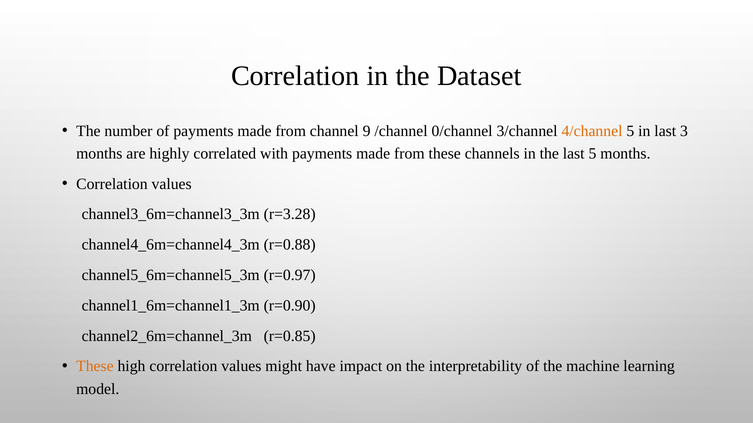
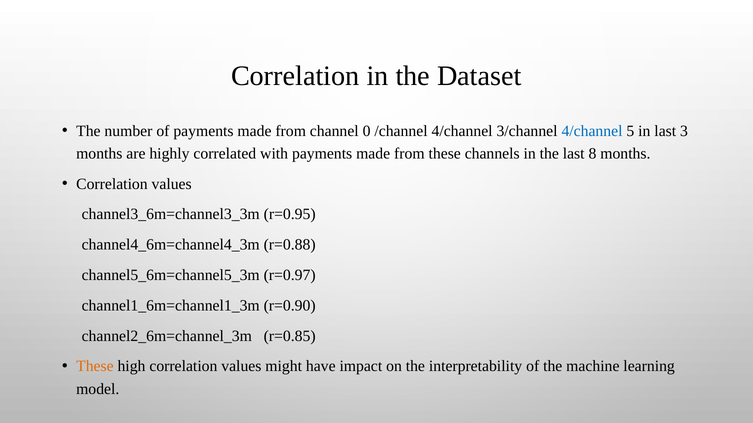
9: 9 -> 0 (367, 131)
/channel 0/channel: 0/channel -> 4/channel (462, 131)
4/channel colour: orange -> blue (592, 131)
last 5: 5 -> 8 (592, 154)
r=3.28: r=3.28 -> r=0.95 (290, 215)
